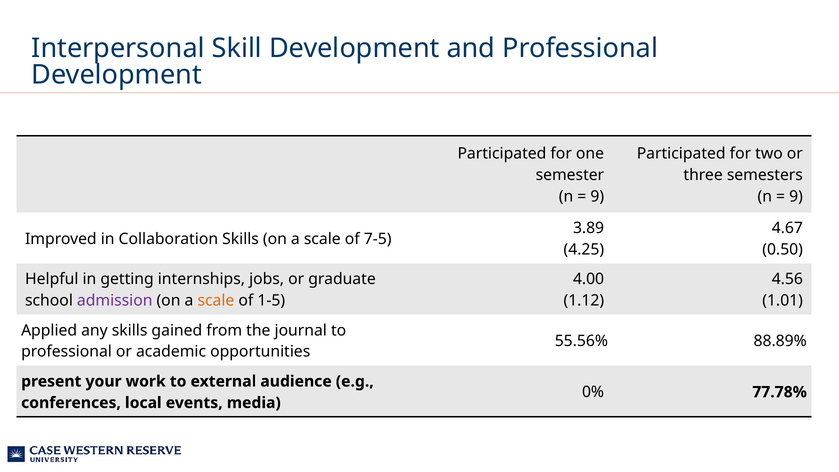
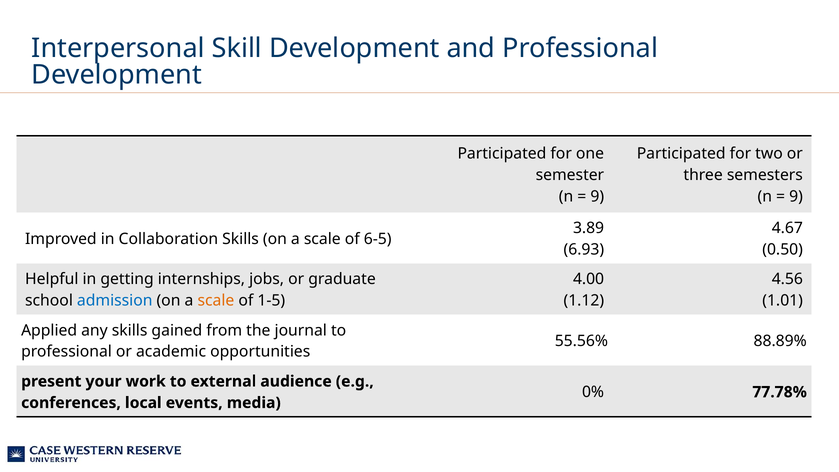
7-5: 7-5 -> 6-5 (378, 239)
4.25: 4.25 -> 6.93 (584, 250)
admission colour: purple -> blue (115, 301)
